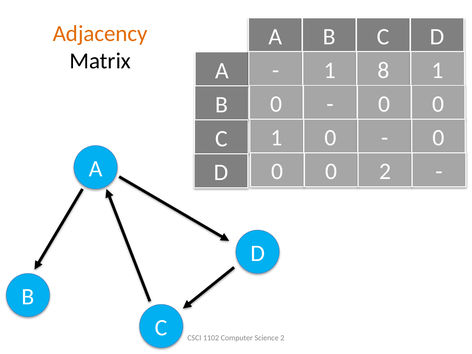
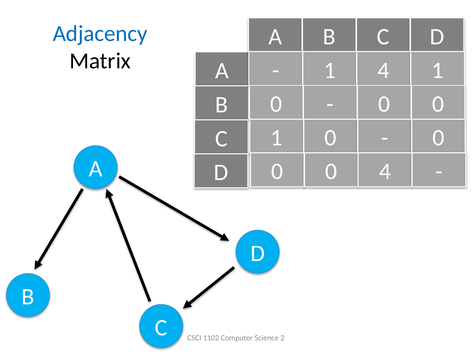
Adjacency colour: orange -> blue (100, 33)
1 8: 8 -> 4 (384, 70)
0 2: 2 -> 4 (385, 171)
